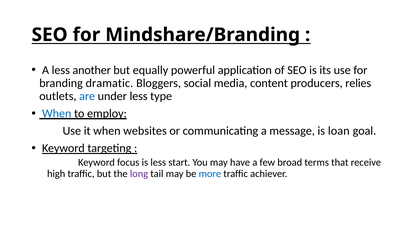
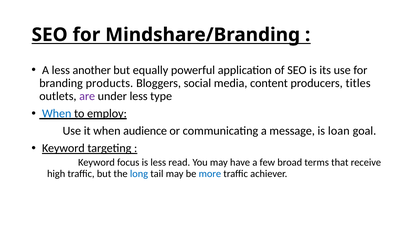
dramatic: dramatic -> products (109, 83)
relies: relies -> titles (358, 83)
are colour: blue -> purple (87, 96)
websites: websites -> audience (145, 131)
start: start -> read (179, 162)
long colour: purple -> blue (139, 174)
